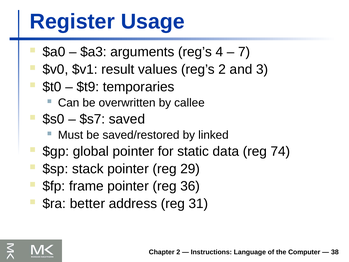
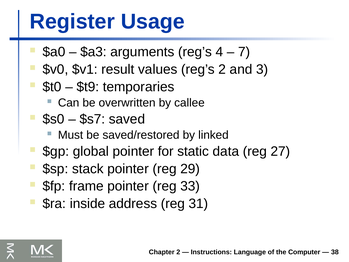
74: 74 -> 27 (280, 151)
36: 36 -> 33 (190, 186)
better: better -> inside (87, 203)
